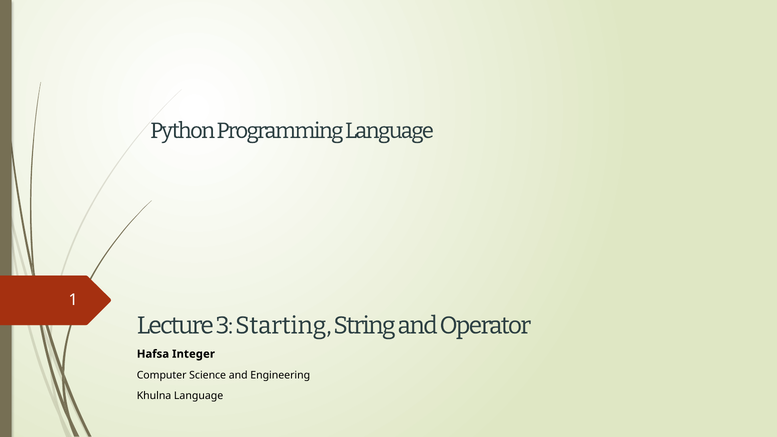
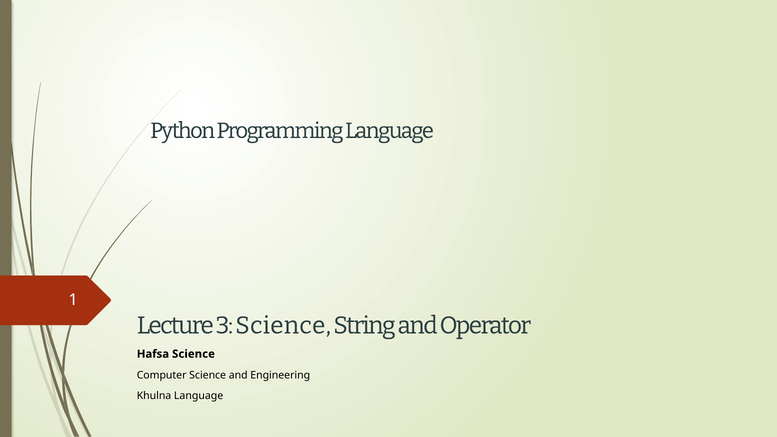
3 Starting: Starting -> Science (283, 325)
Hafsa Integer: Integer -> Science (193, 354)
